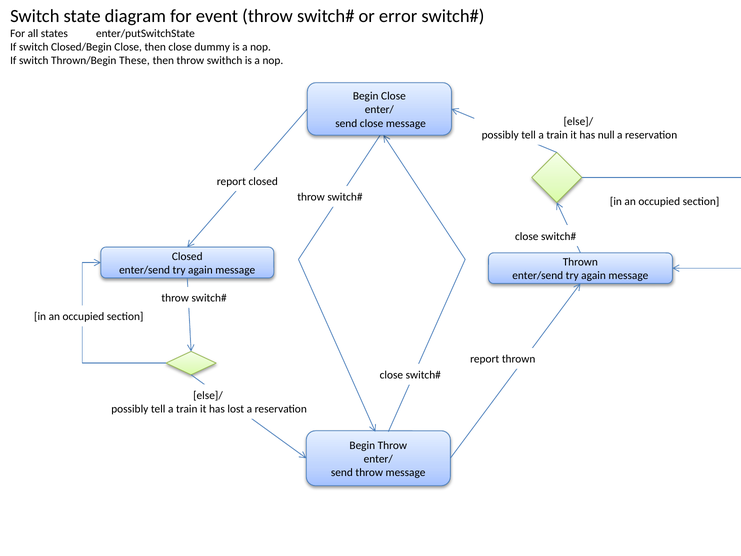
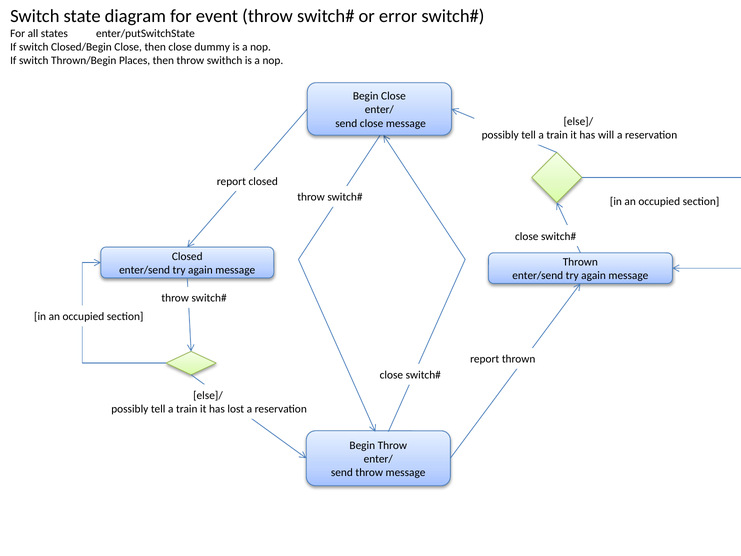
These: These -> Places (135, 61)
null: null -> will (606, 135)
